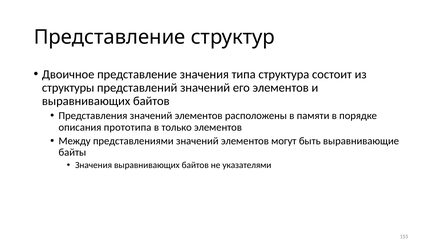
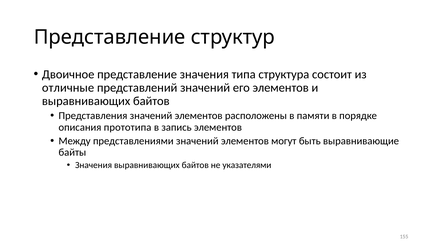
структуры: структуры -> отличные (68, 88)
только: только -> запись (177, 128)
